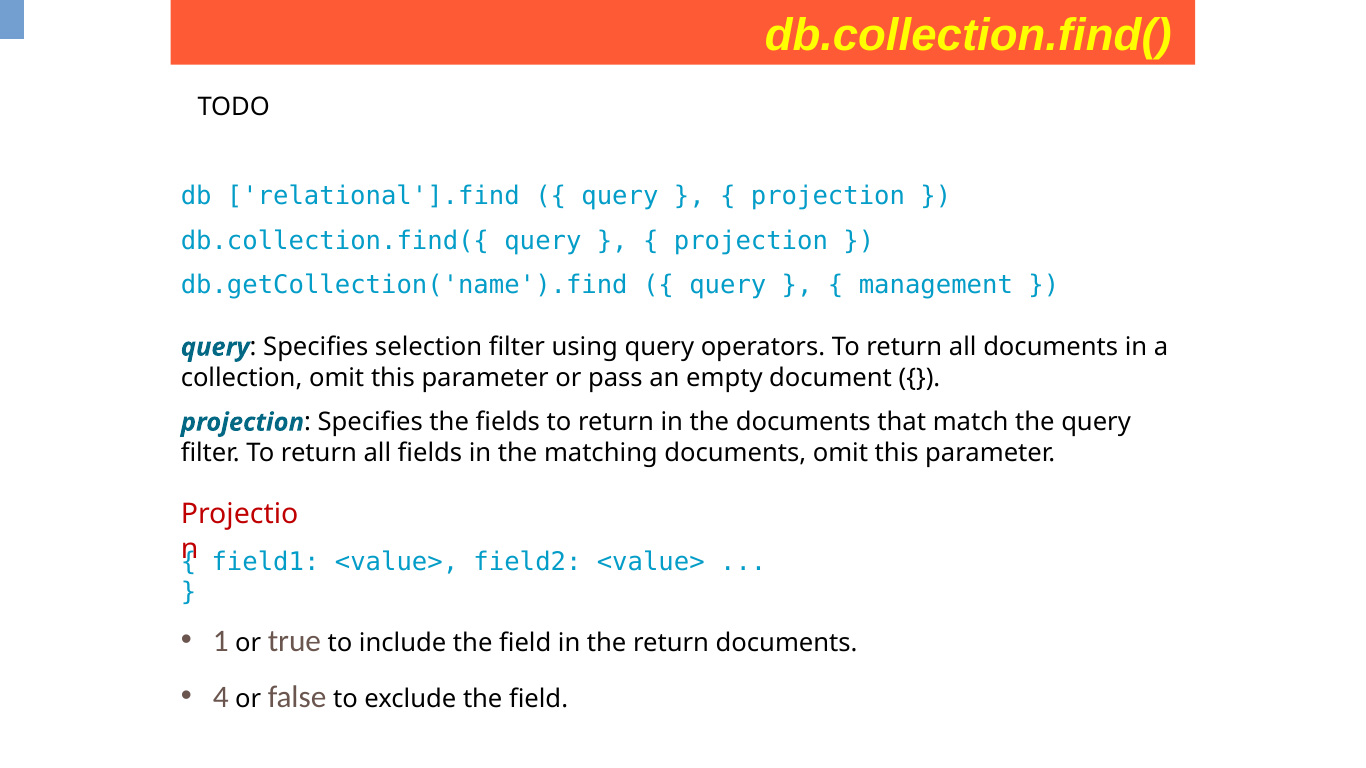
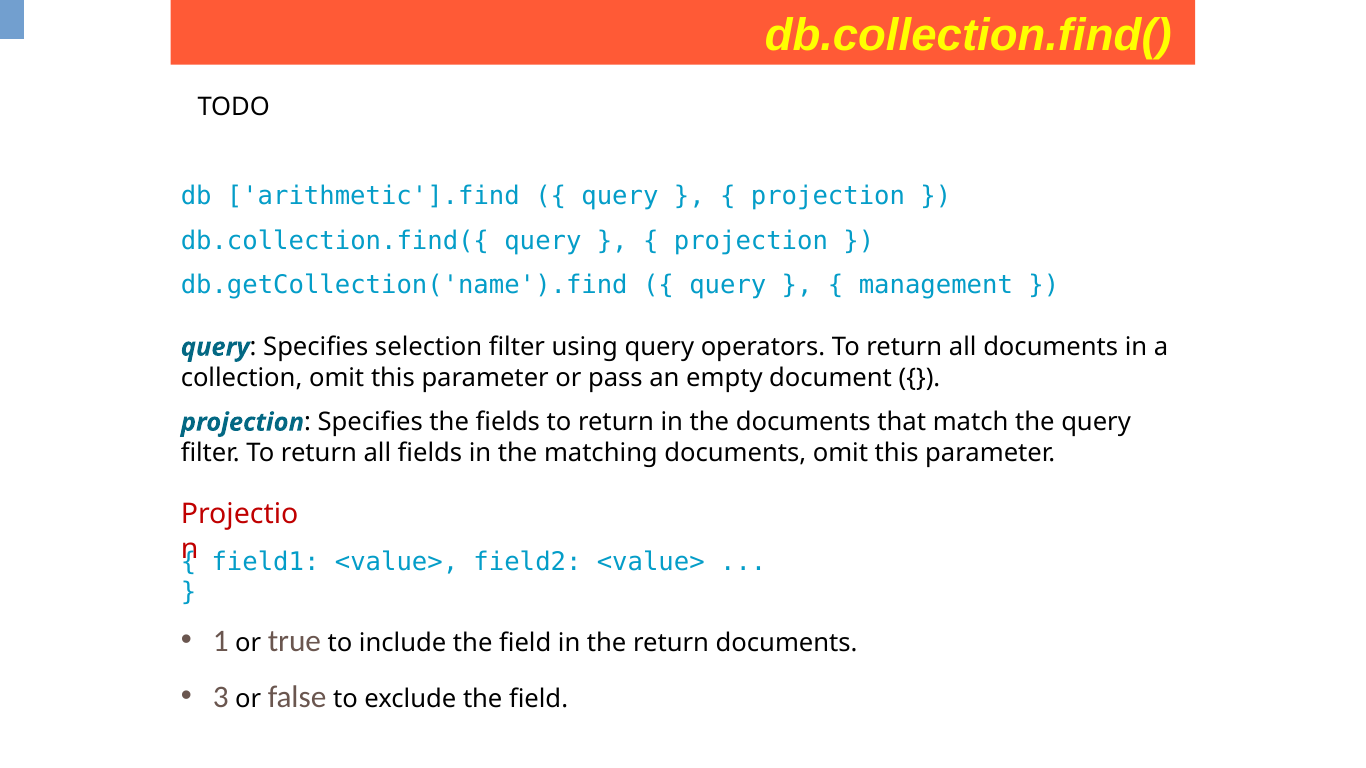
relational'].find: relational'].find -> arithmetic'].find (373, 197)
4: 4 -> 3 (221, 697)
